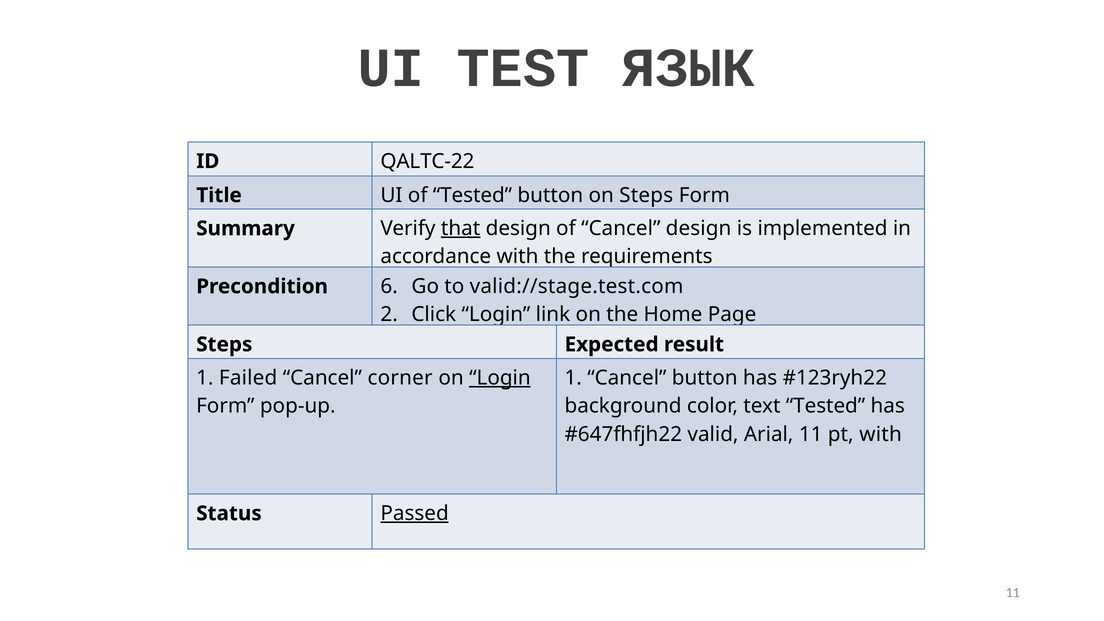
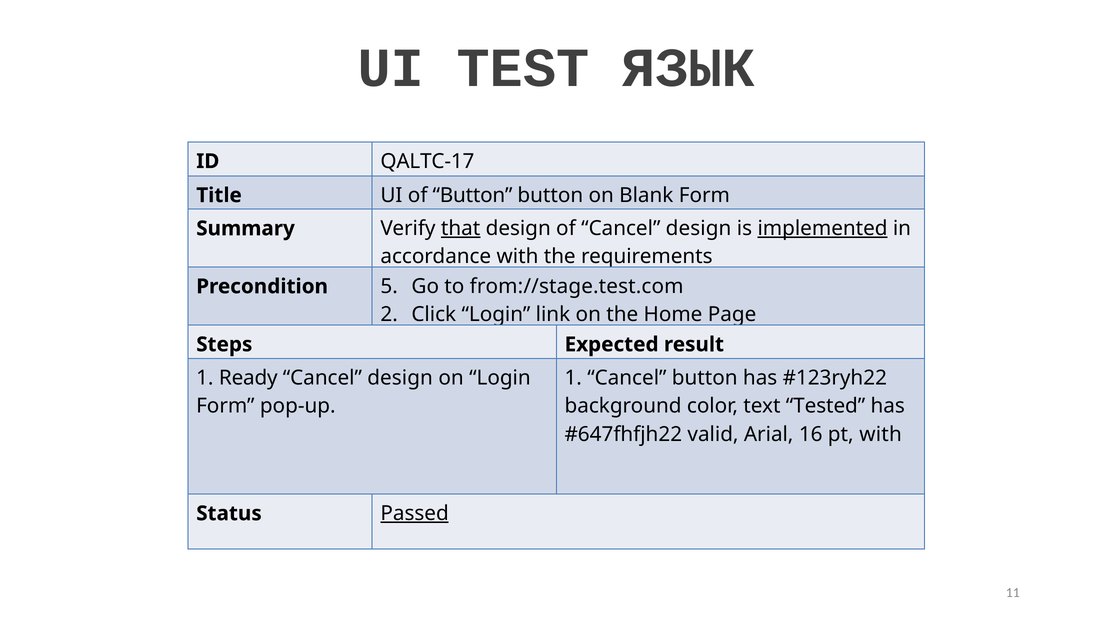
QALTC-22: QALTC-22 -> QALTC-17 (427, 161)
of Tested: Tested -> Button (473, 195)
on Steps: Steps -> Blank (646, 195)
implemented underline: none -> present (823, 228)
6: 6 -> 5 (389, 286)
valid://stage.test.com: valid://stage.test.com -> from://stage.test.com (577, 286)
Failed: Failed -> Ready (248, 378)
corner: corner -> design (400, 378)
Login underline: present -> none (500, 378)
Arial 11: 11 -> 16 (811, 434)
